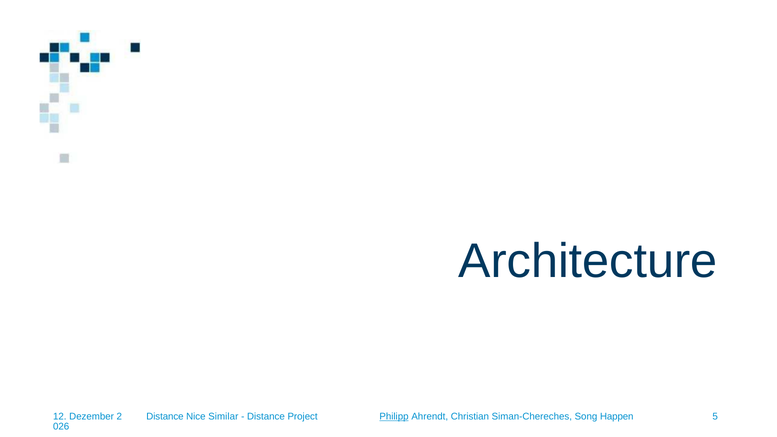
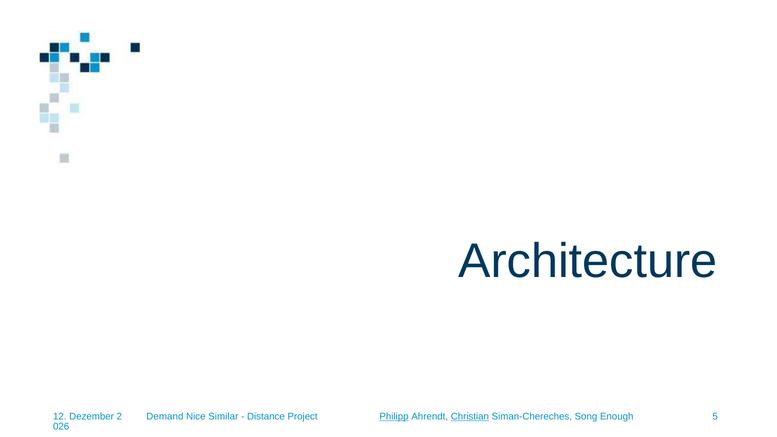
Distance: Distance -> Demand (165, 417)
Christian underline: none -> present (470, 417)
Happen: Happen -> Enough (617, 417)
